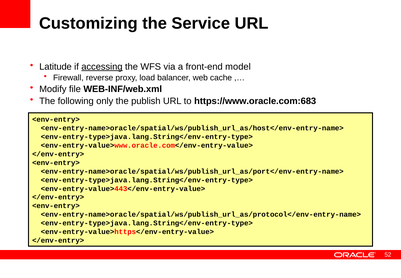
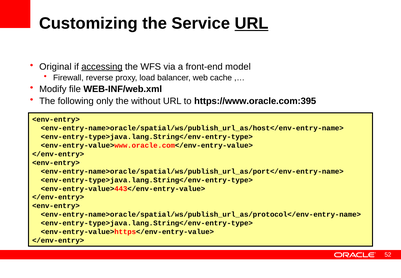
URL underline: none -> present (252, 23)
Latitude: Latitude -> Original (55, 67)
publish: publish -> without (146, 101)
https://www.oracle.com:683: https://www.oracle.com:683 -> https://www.oracle.com:395 (255, 101)
